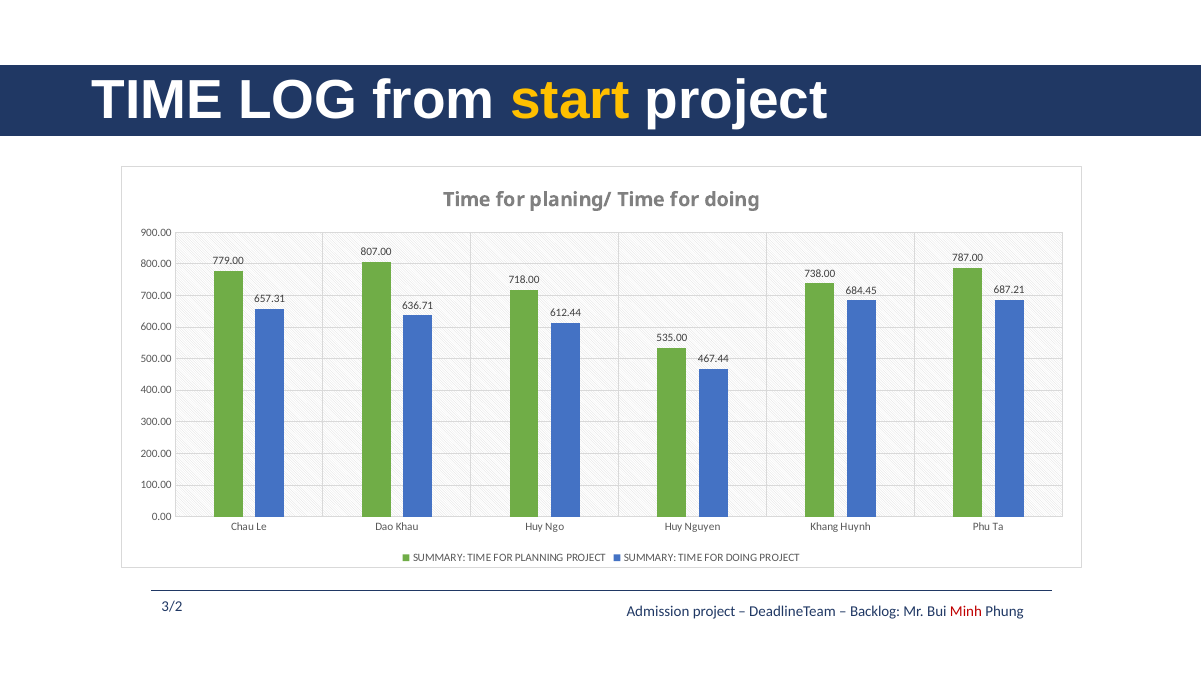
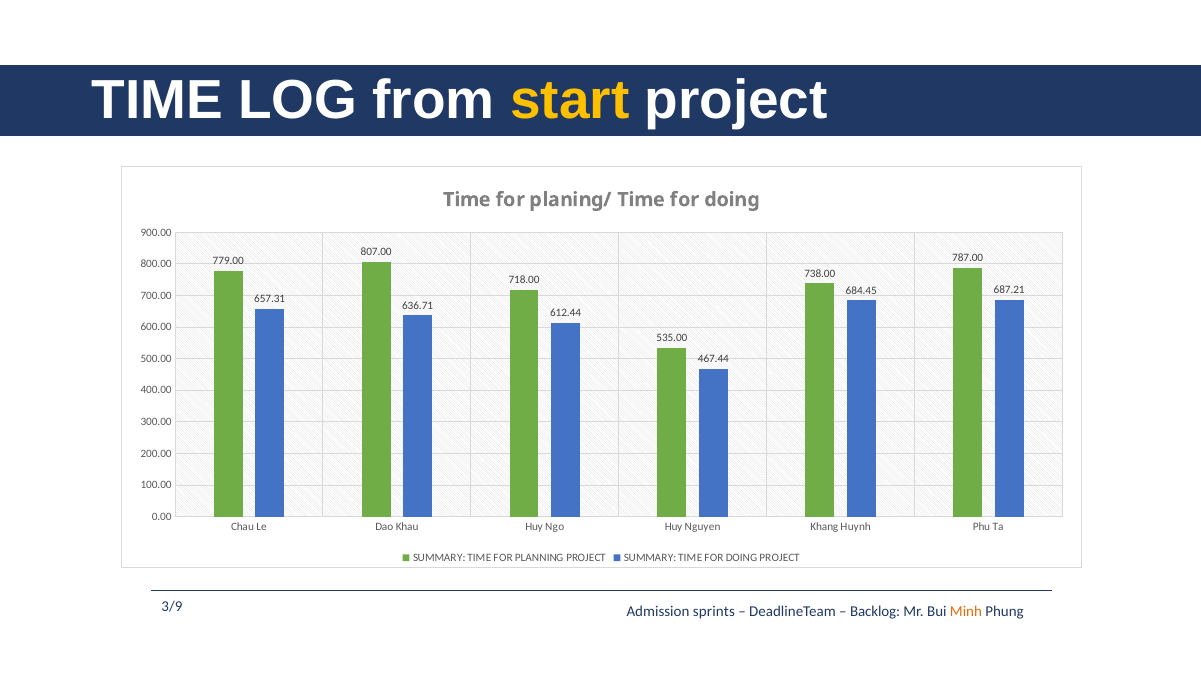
3/2: 3/2 -> 3/9 (172, 607)
Admission project: project -> sprints (714, 612)
Minh colour: red -> orange (966, 612)
